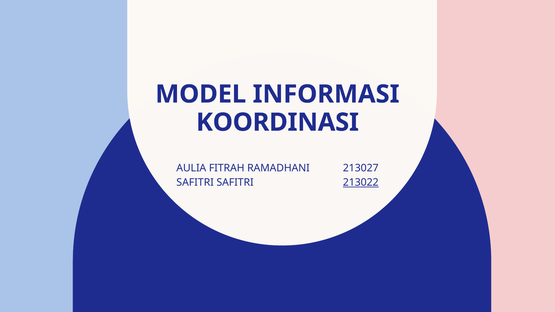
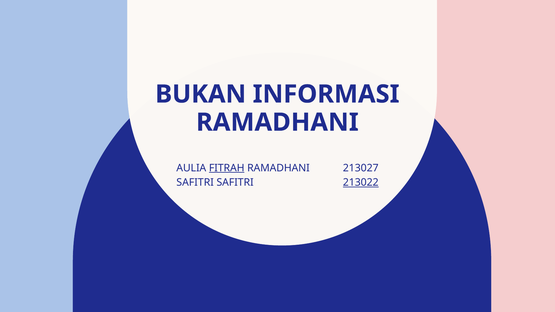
MODEL: MODEL -> BUKAN (201, 94)
KOORDINASI: KOORDINASI -> RAMADHANI (277, 122)
FITRAH underline: none -> present (227, 168)
